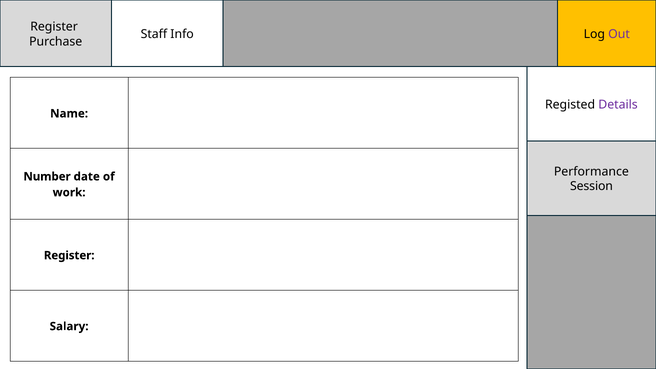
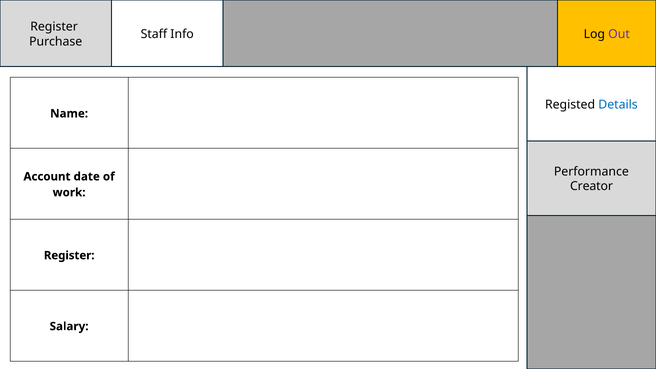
Details colour: purple -> blue (618, 105)
Number: Number -> Account (47, 177)
Session: Session -> Creator (591, 186)
